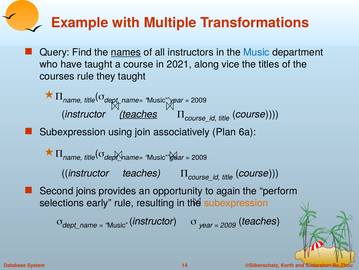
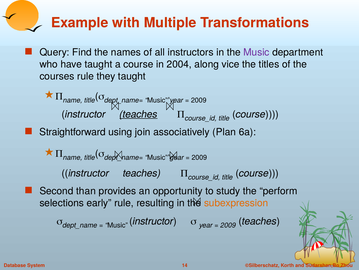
names underline: present -> none (126, 52)
Music colour: blue -> purple (256, 52)
2021: 2021 -> 2004 (179, 64)
Subexpression: Subexpression -> Straightforward (73, 132)
joins: joins -> than (86, 191)
again: again -> study (228, 191)
